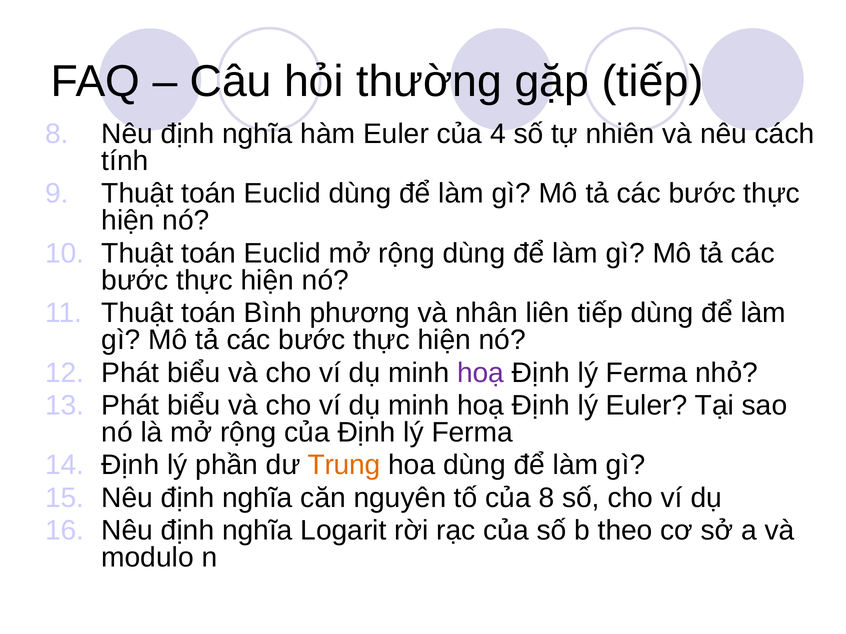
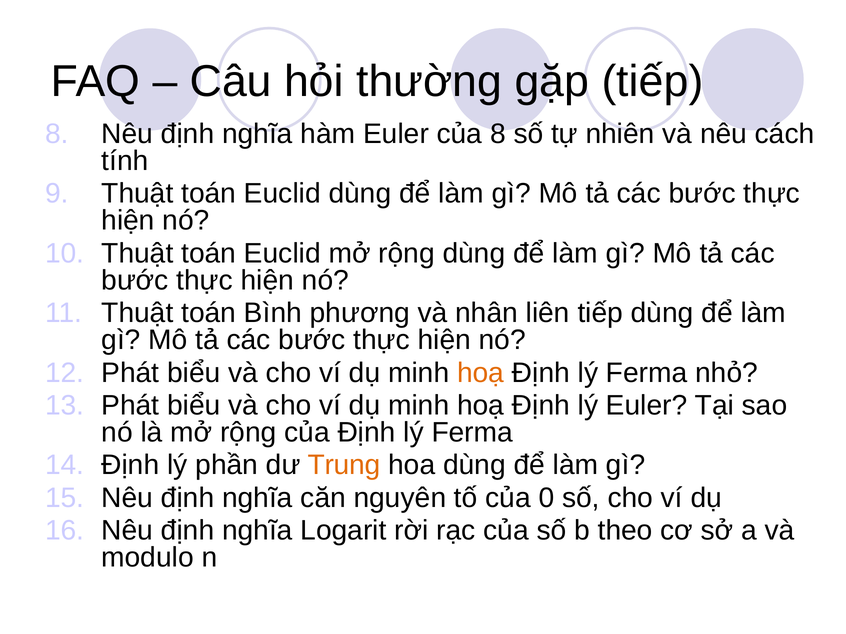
của 4: 4 -> 8 (498, 134)
hoạ colour: purple -> orange (481, 373)
của 8: 8 -> 0 (546, 498)
